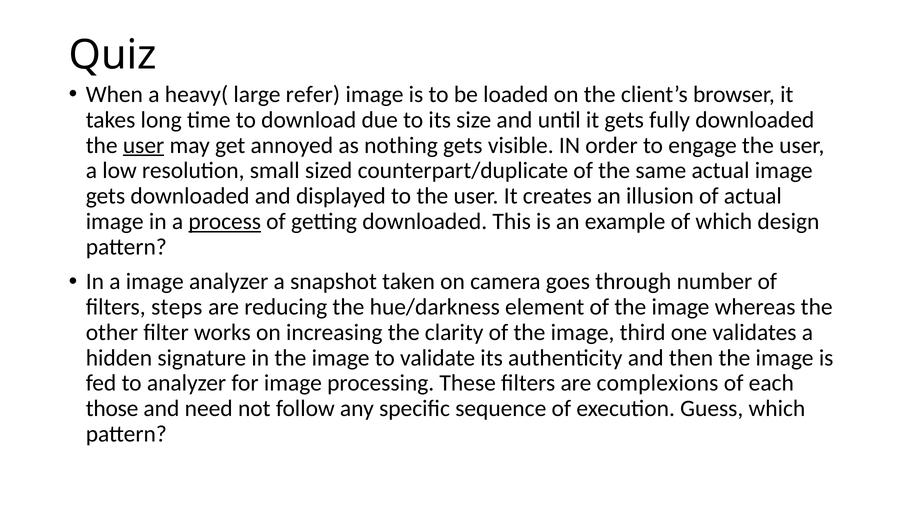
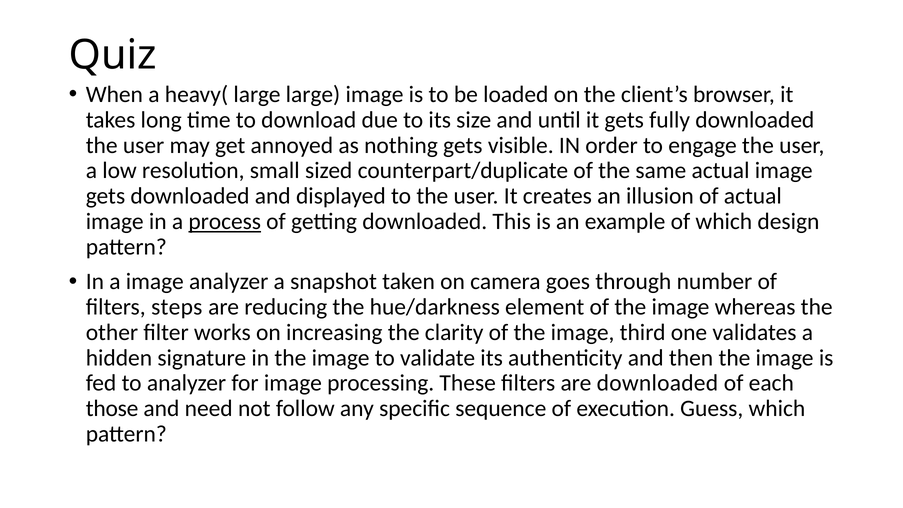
large refer: refer -> large (313, 94)
user underline: present -> none (144, 145)
are complexions: complexions -> downloaded (657, 383)
